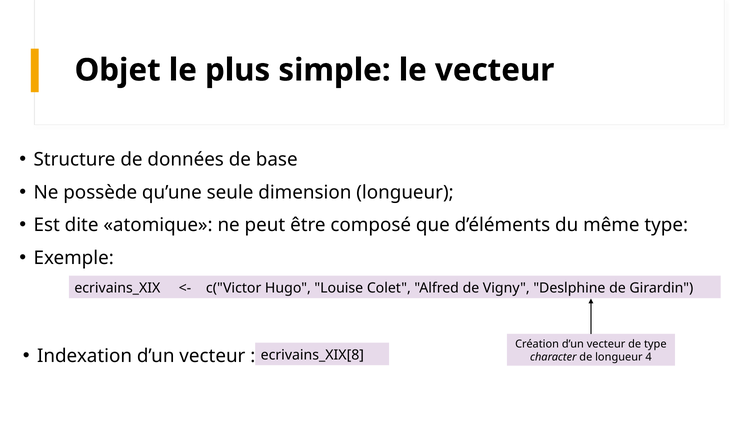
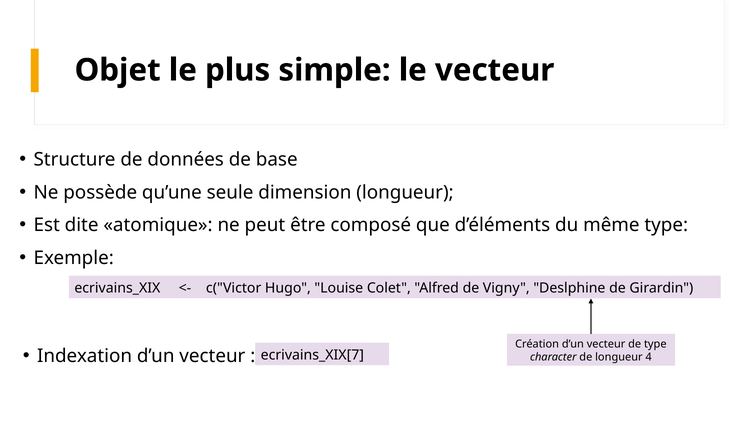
ecrivains_XIX[8: ecrivains_XIX[8 -> ecrivains_XIX[7 (312, 355)
